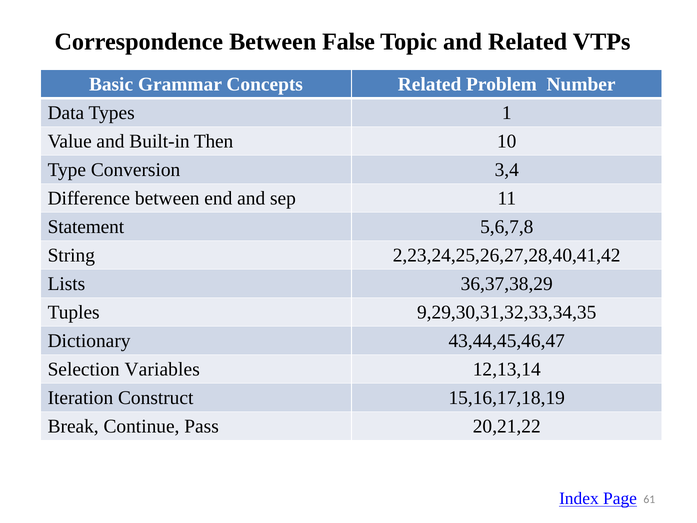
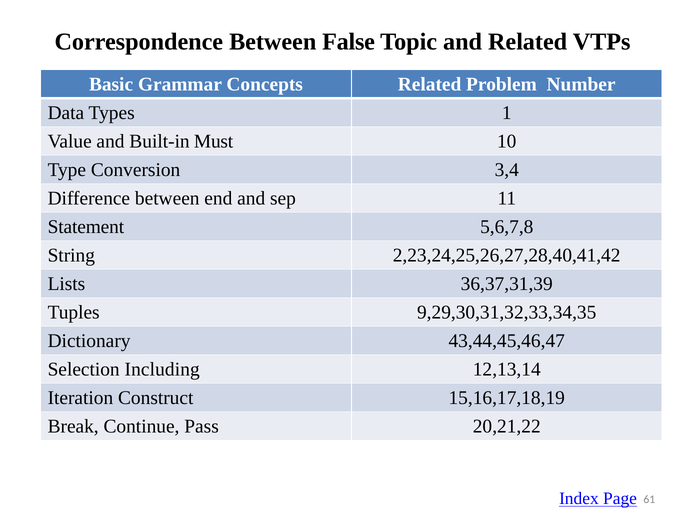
Then: Then -> Must (214, 141)
36,37,38,29: 36,37,38,29 -> 36,37,31,39 (507, 283)
Variables: Variables -> Including (162, 369)
